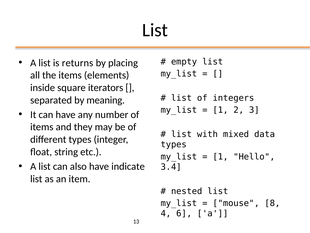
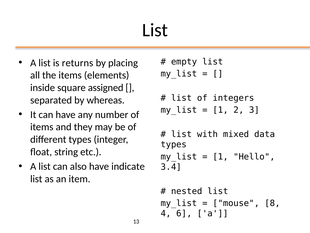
iterators: iterators -> assigned (106, 88)
meaning: meaning -> whereas (106, 100)
